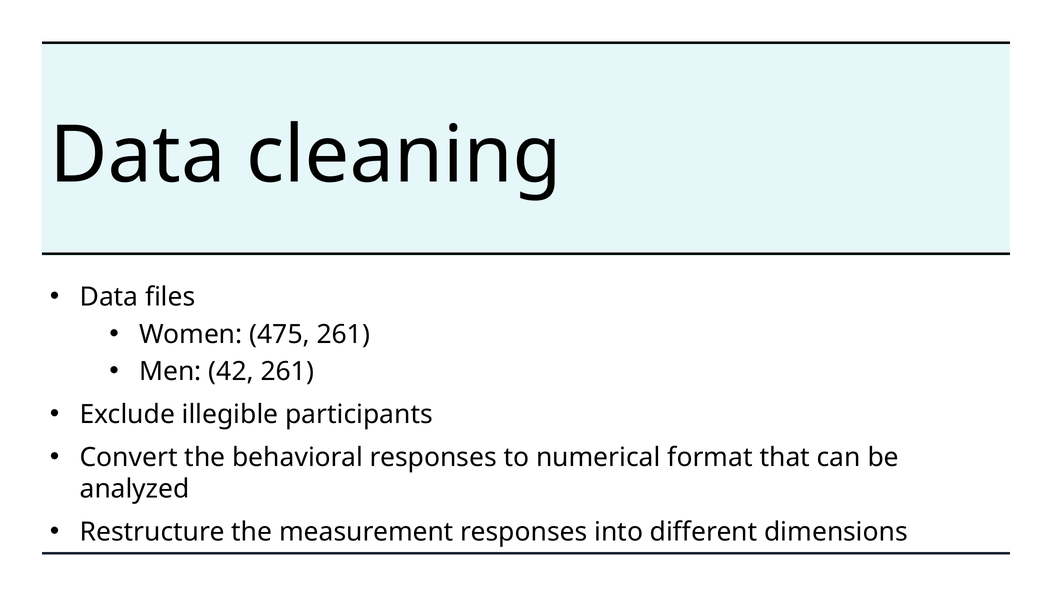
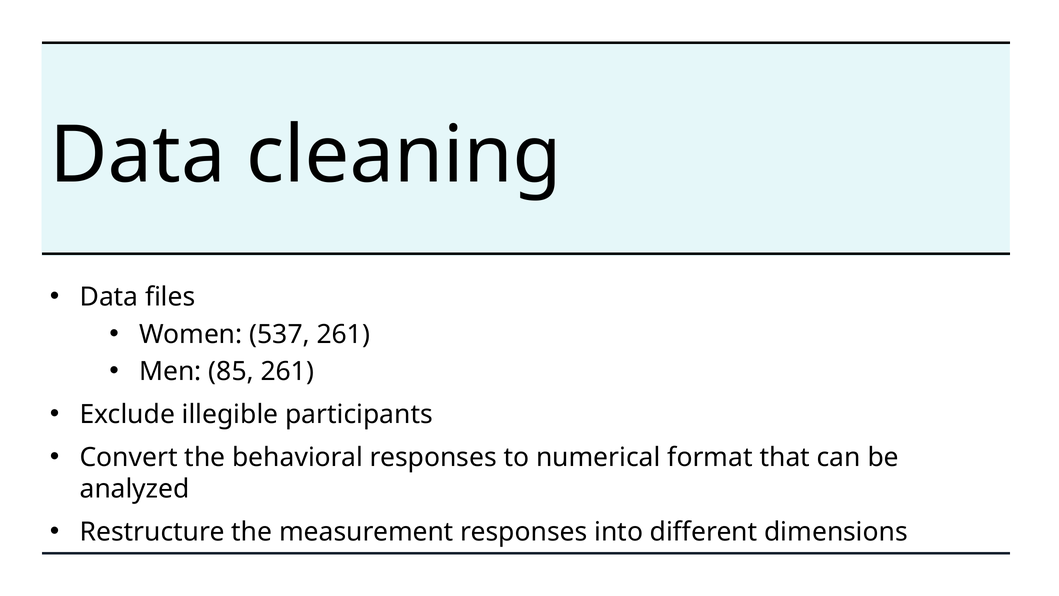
475: 475 -> 537 (280, 334)
42: 42 -> 85 (231, 371)
